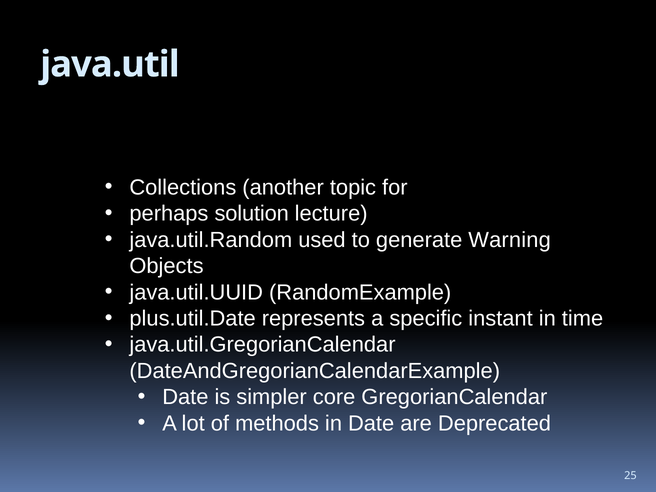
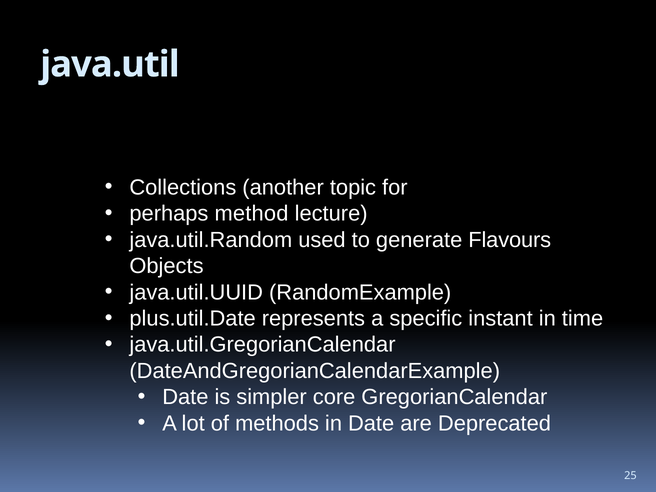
solution: solution -> method (251, 214)
Warning: Warning -> Flavours (510, 240)
